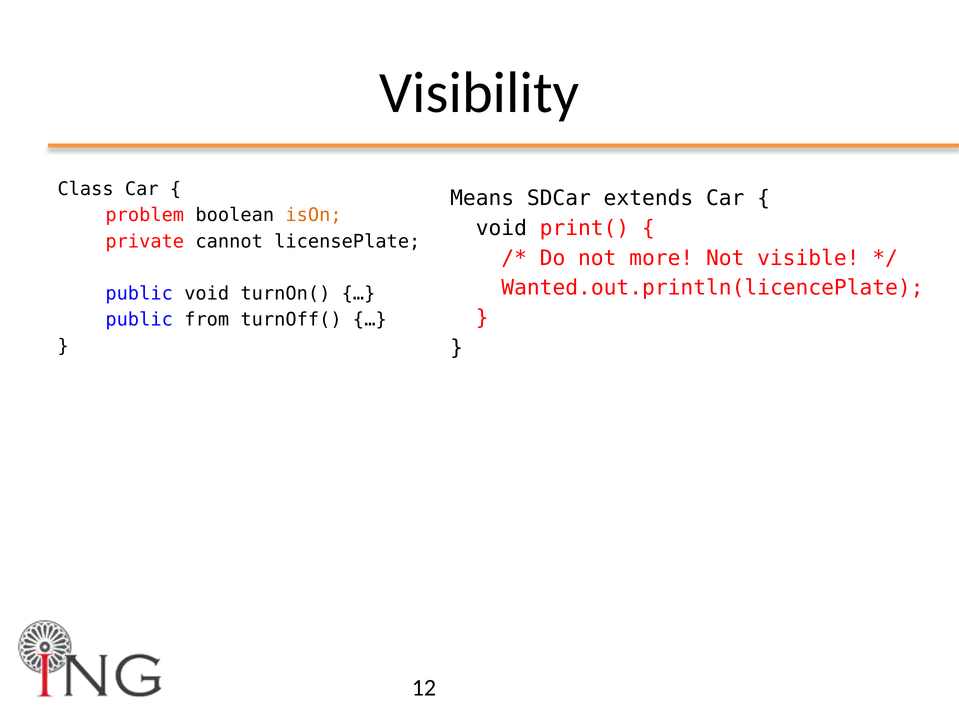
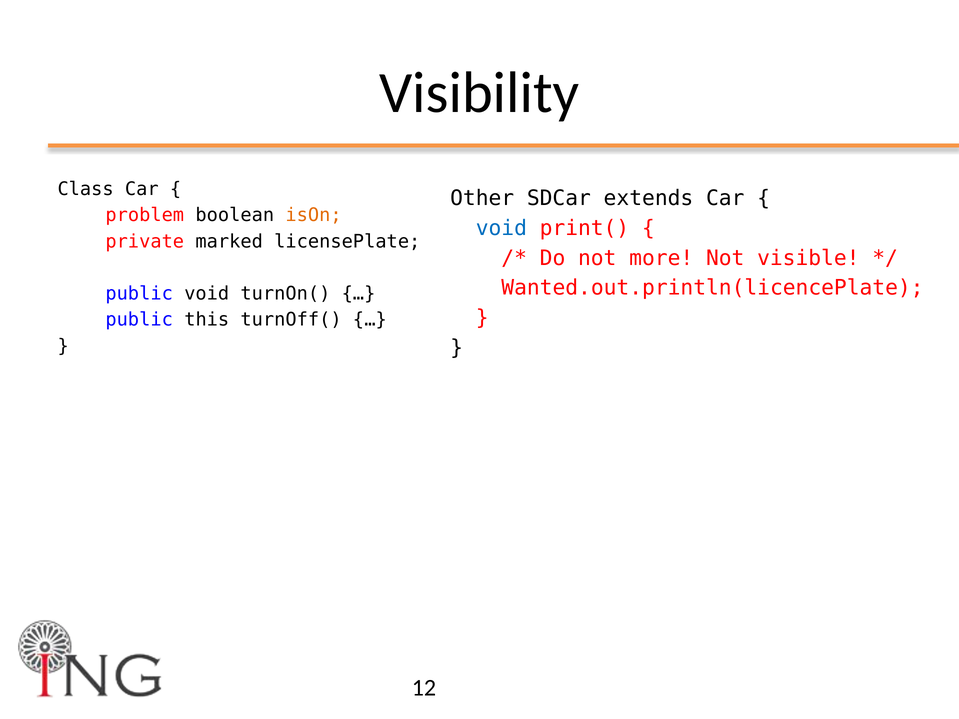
Means: Means -> Other (482, 199)
void colour: black -> blue (501, 228)
cannot: cannot -> marked (229, 241)
from: from -> this (207, 320)
